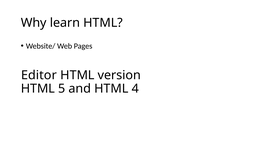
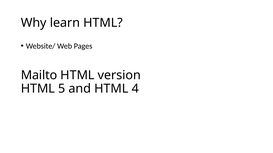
Editor: Editor -> Mailto (39, 75)
